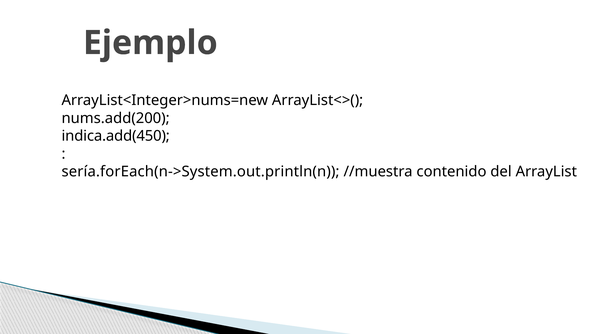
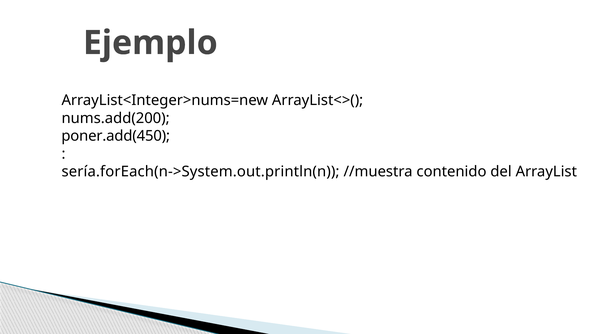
indica.add(450: indica.add(450 -> poner.add(450 (116, 136)
